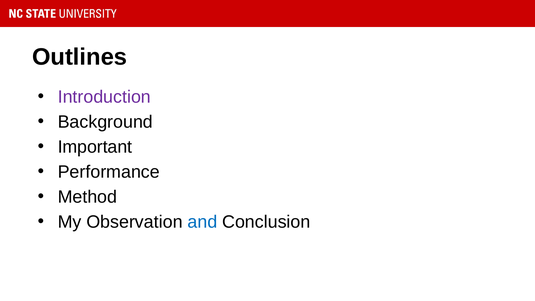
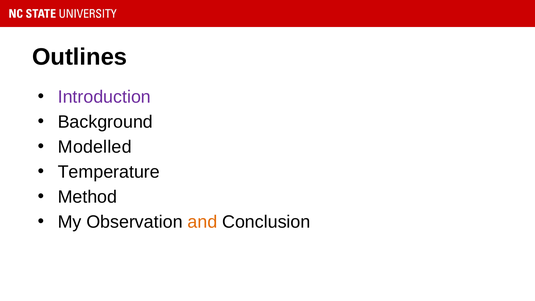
Important: Important -> Modelled (95, 147)
Performance: Performance -> Temperature (109, 172)
and colour: blue -> orange (202, 222)
